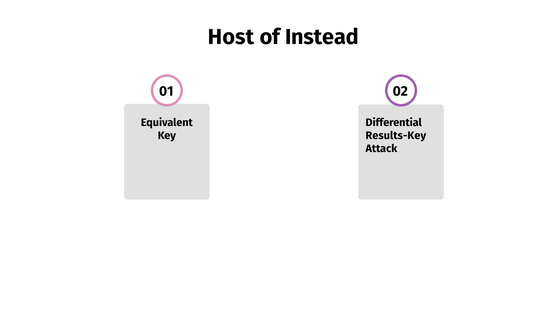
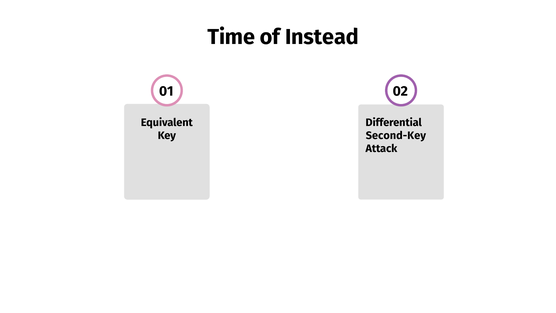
Host: Host -> Time (231, 37)
Results-Key: Results-Key -> Second-Key (396, 136)
